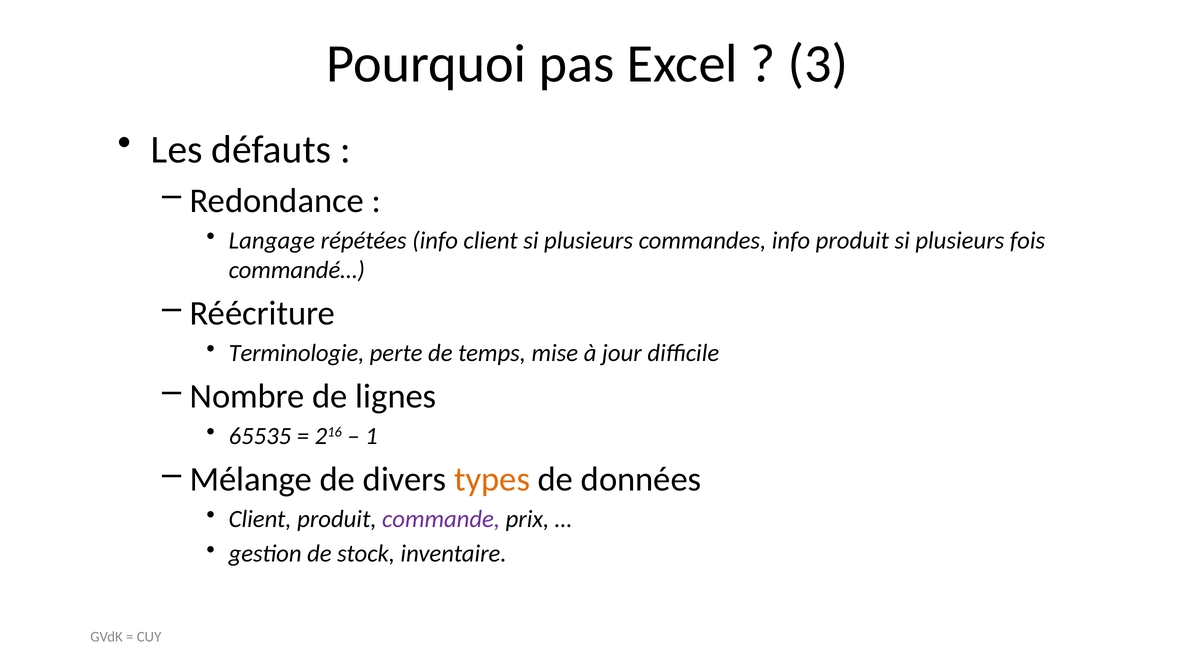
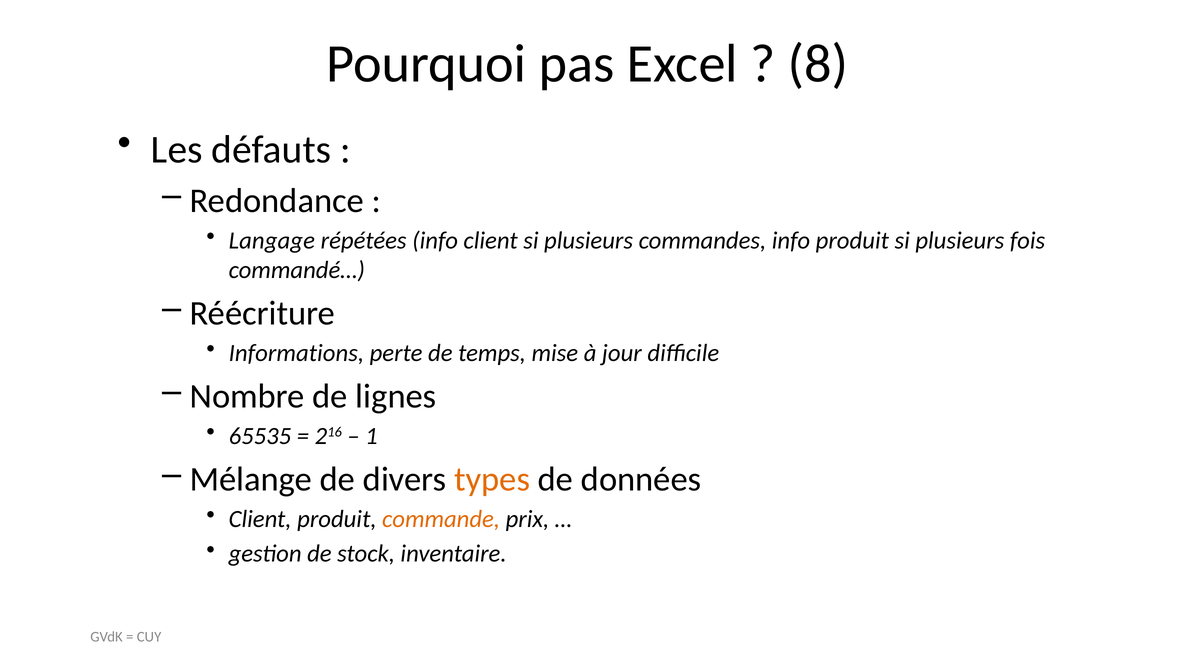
3: 3 -> 8 (818, 64)
Terminologie: Terminologie -> Informations (296, 353)
commande colour: purple -> orange (441, 519)
